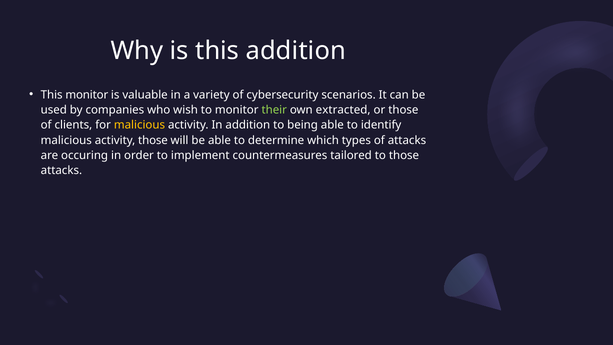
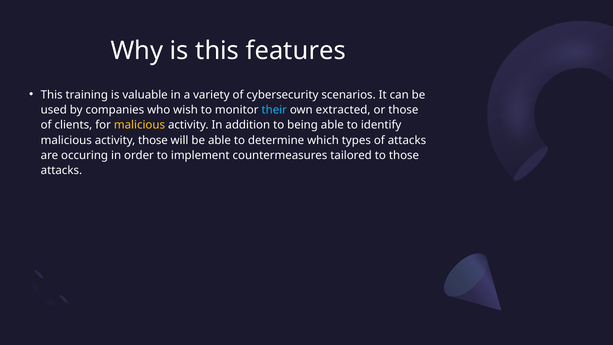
this addition: addition -> features (296, 51)
This monitor: monitor -> training (87, 95)
their colour: light green -> light blue (274, 110)
